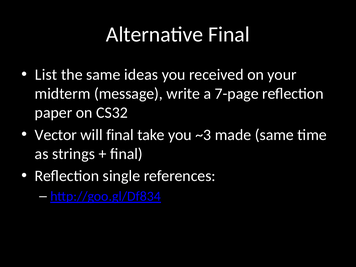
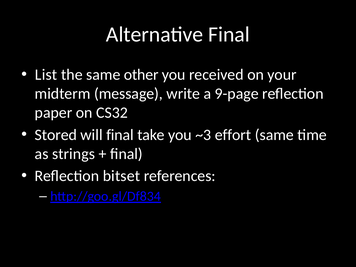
ideas: ideas -> other (141, 75)
7-page: 7-page -> 9-page (237, 94)
Vector: Vector -> Stored (56, 135)
made: made -> effort (233, 135)
single: single -> bitset (121, 176)
